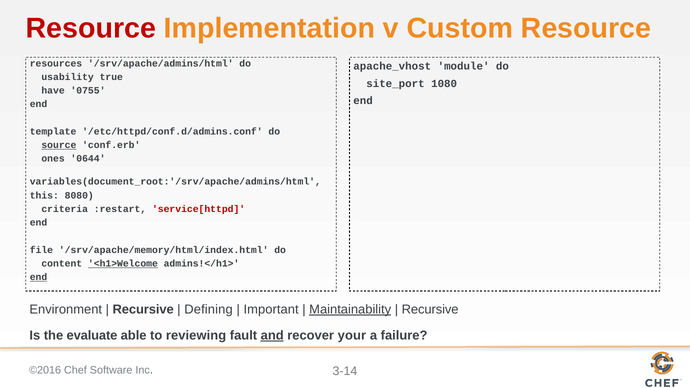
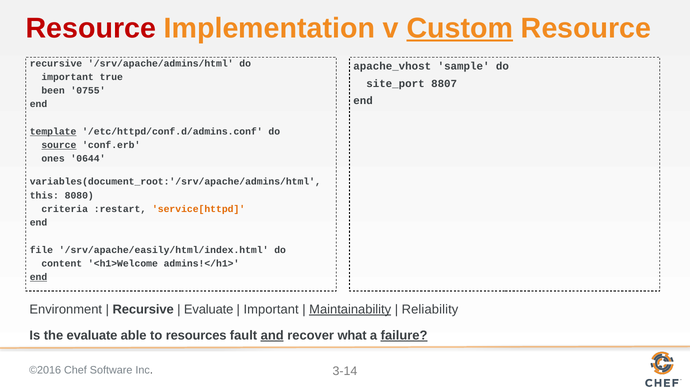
Custom underline: none -> present (460, 28)
resources: resources -> recursive (56, 63)
module: module -> sample (464, 66)
usability: usability -> important (68, 77)
1080: 1080 -> 8807 (444, 84)
have: have -> been (53, 91)
template underline: none -> present (53, 132)
service[httpd colour: red -> orange (199, 209)
/srv/apache/memory/html/index.html: /srv/apache/memory/html/index.html -> /srv/apache/easily/html/index.html (164, 250)
<h1>Welcome underline: present -> none (123, 264)
Defining: Defining -> Evaluate (209, 310)
Recursive: Recursive -> Reliability (430, 310)
reviewing: reviewing -> resources (196, 336)
your: your -> what (352, 336)
failure underline: none -> present (404, 336)
